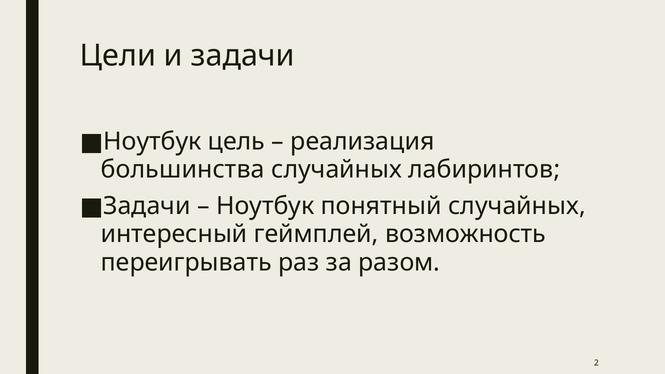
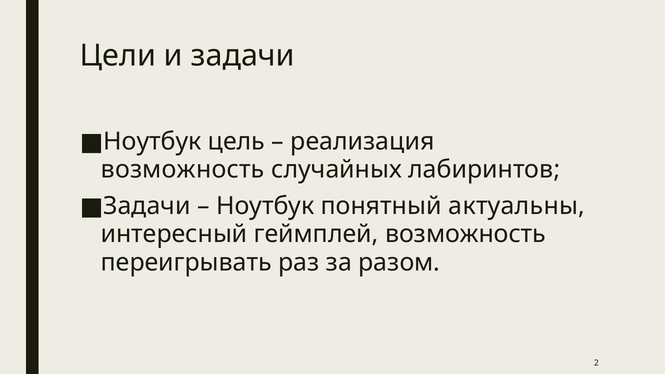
большинства: большинства -> возможность (183, 170)
понятный случайных: случайных -> актуальны (517, 206)
